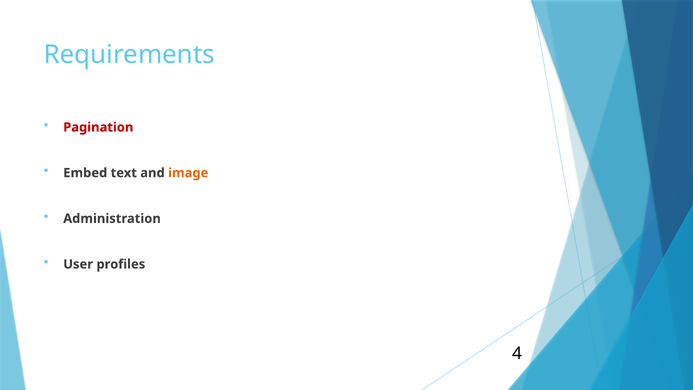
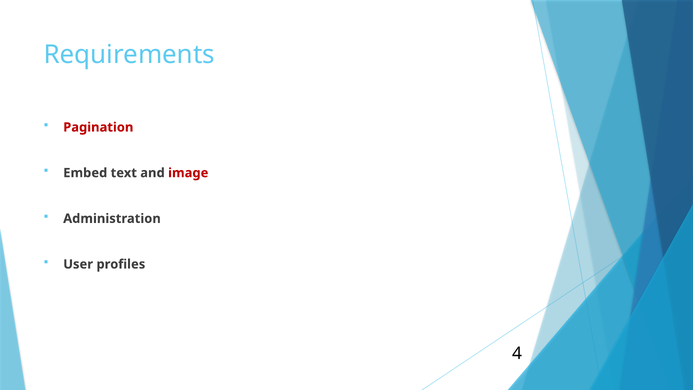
image colour: orange -> red (188, 173)
